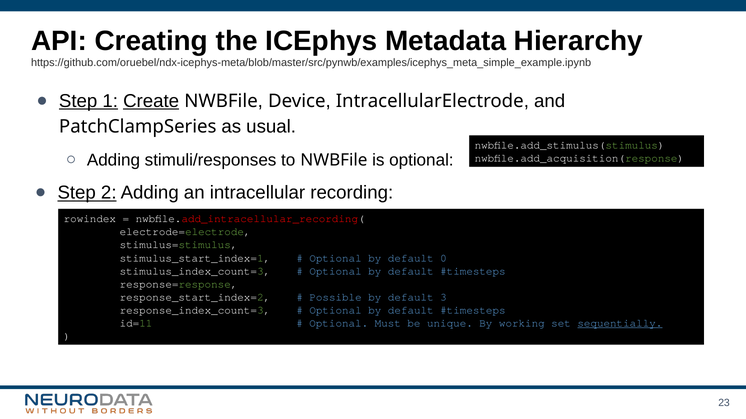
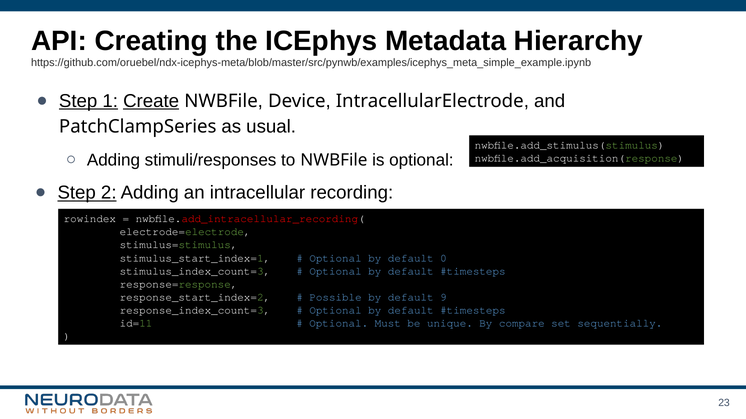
3: 3 -> 9 (443, 298)
working: working -> compare (522, 324)
sequentially underline: present -> none (620, 324)
